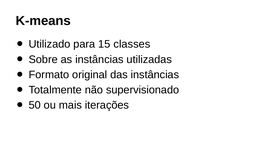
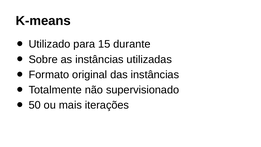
classes: classes -> durante (132, 44)
